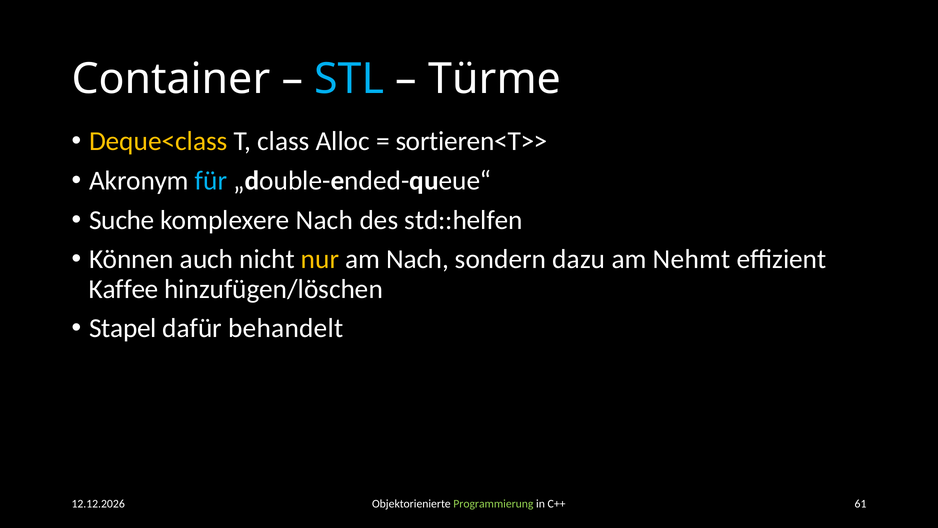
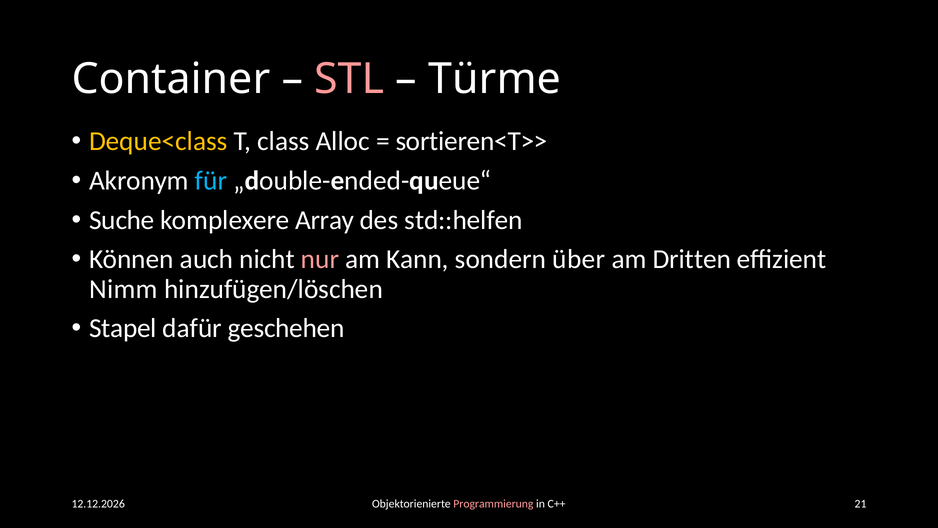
STL colour: light blue -> pink (349, 79)
komplexere Nach: Nach -> Array (325, 220)
nur colour: yellow -> pink (320, 259)
am Nach: Nach -> Kann (418, 259)
dazu: dazu -> über (579, 259)
Nehmt: Nehmt -> Dritten (692, 259)
Kaffee: Kaffee -> Nimm (123, 289)
behandelt: behandelt -> geschehen (286, 328)
Programmierung colour: light green -> pink (493, 504)
61: 61 -> 21 (861, 504)
